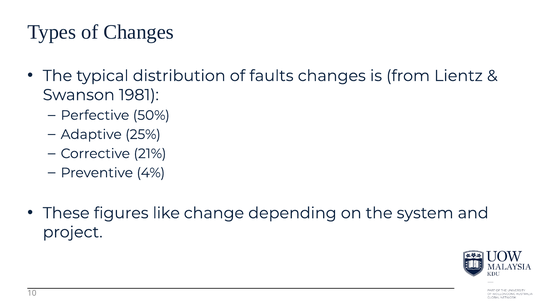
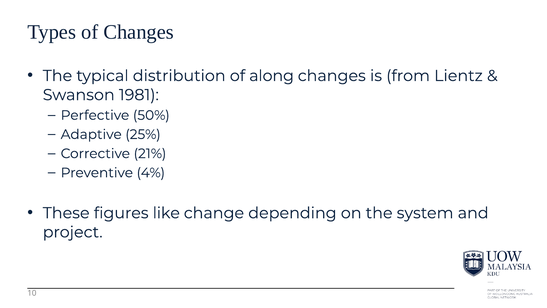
faults: faults -> along (272, 76)
